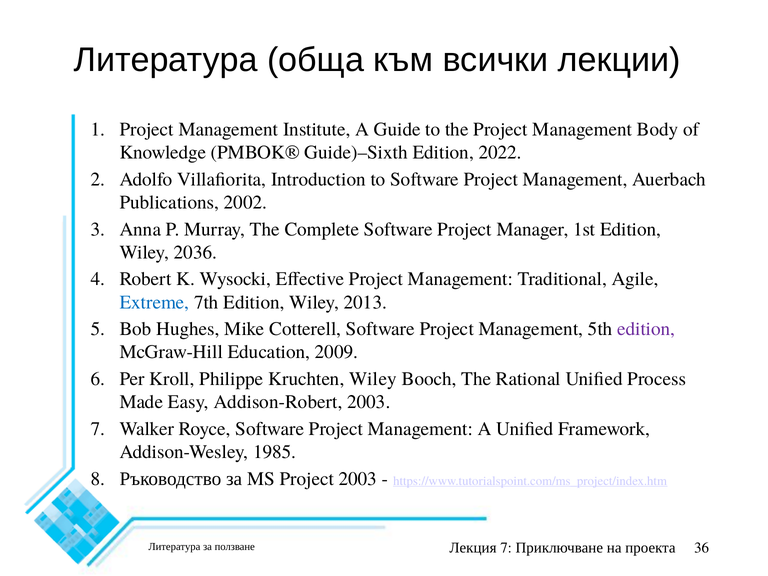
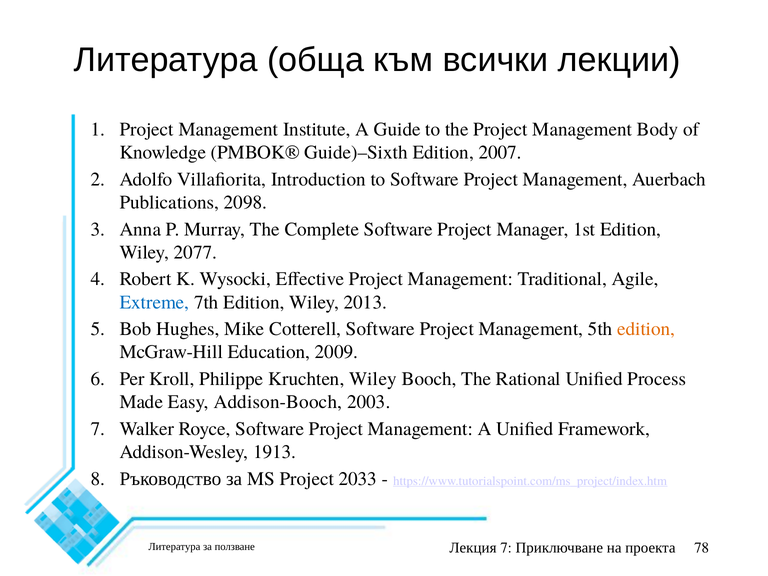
2022: 2022 -> 2007 (500, 152)
2002: 2002 -> 2098 (245, 202)
2036: 2036 -> 2077 (195, 252)
edition colour: purple -> orange (646, 329)
Addison-Robert: Addison-Robert -> Addison-Booch (278, 402)
1985: 1985 -> 1913 (275, 452)
Project 2003: 2003 -> 2033 (358, 479)
36: 36 -> 78 (702, 548)
